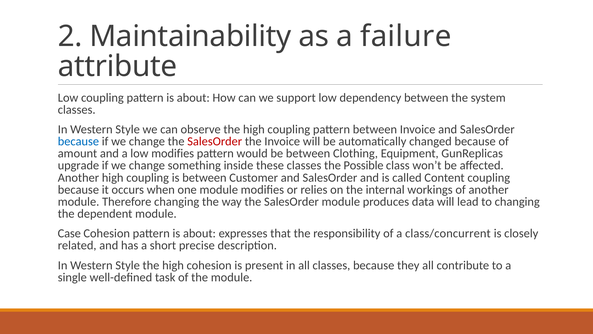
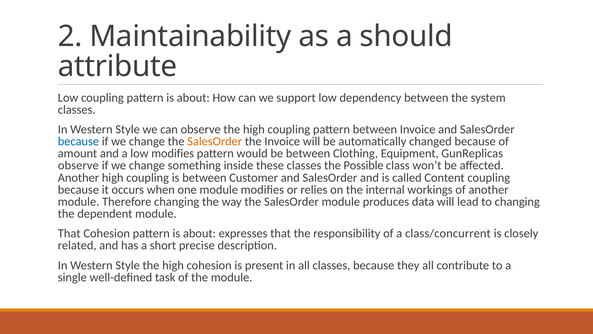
failure: failure -> should (406, 36)
SalesOrder colour: red -> orange (215, 141)
upgrade: upgrade -> observe (78, 165)
Case: Case -> That (69, 233)
